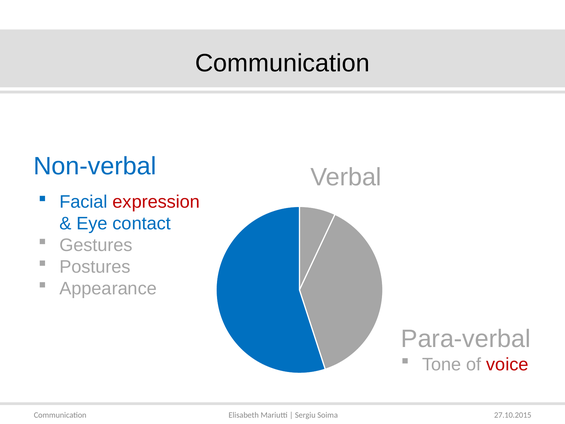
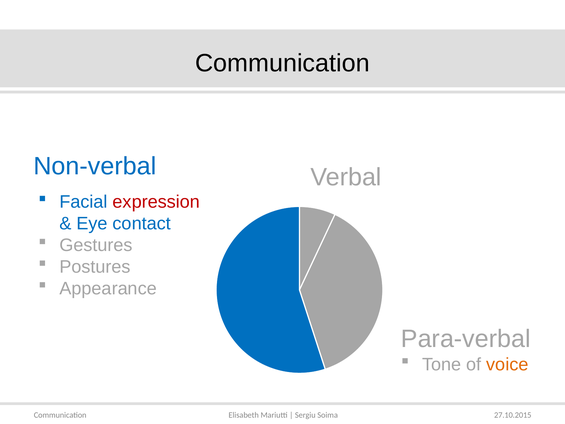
voice colour: red -> orange (507, 364)
